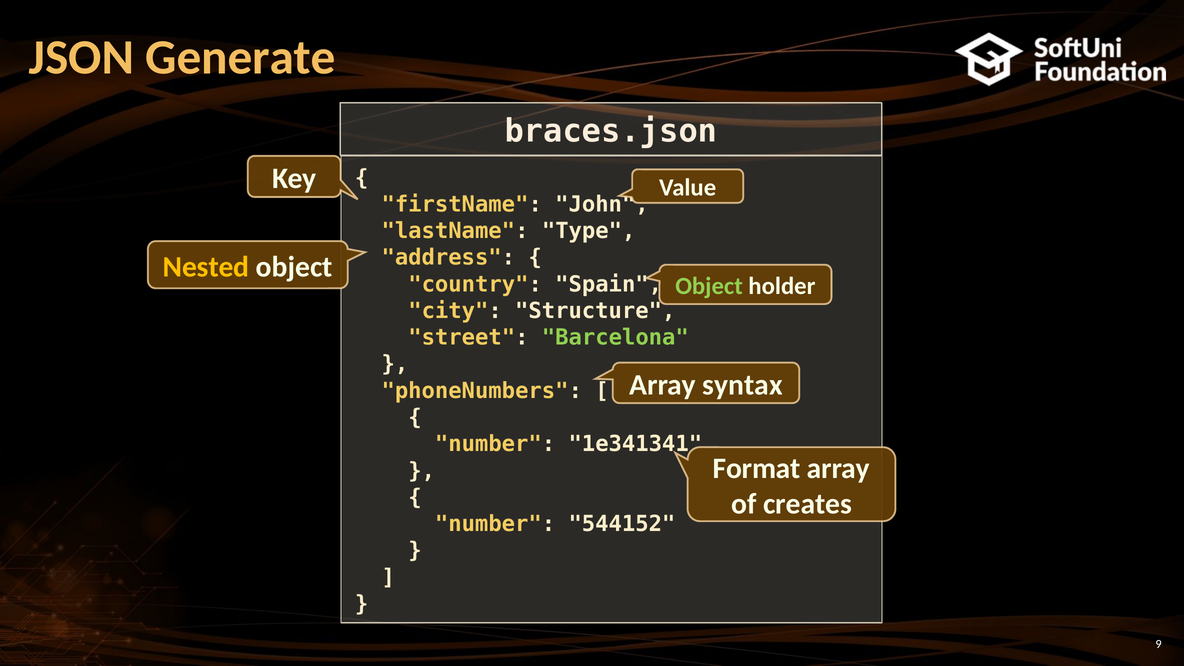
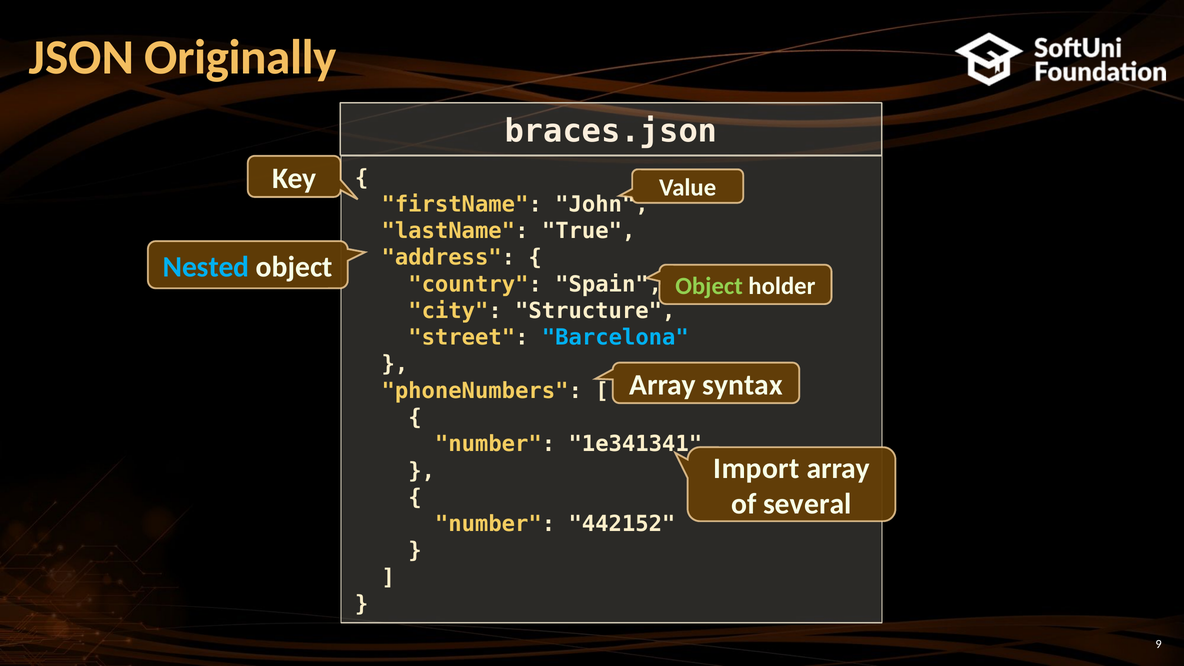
Generate: Generate -> Originally (241, 58)
Type: Type -> True (589, 231)
Nested colour: yellow -> light blue (206, 267)
Barcelona colour: light green -> light blue (615, 338)
Format: Format -> Import (756, 469)
creates: creates -> several (807, 504)
544152: 544152 -> 442152 (622, 524)
